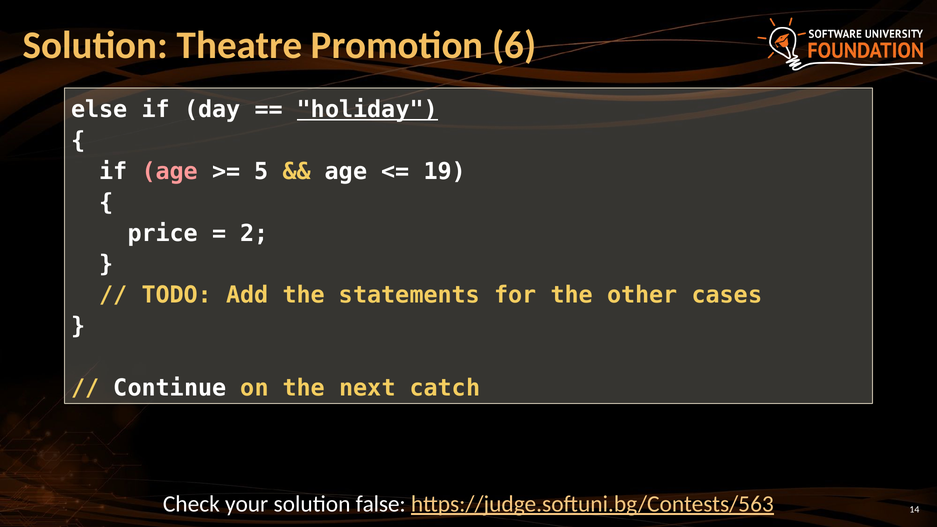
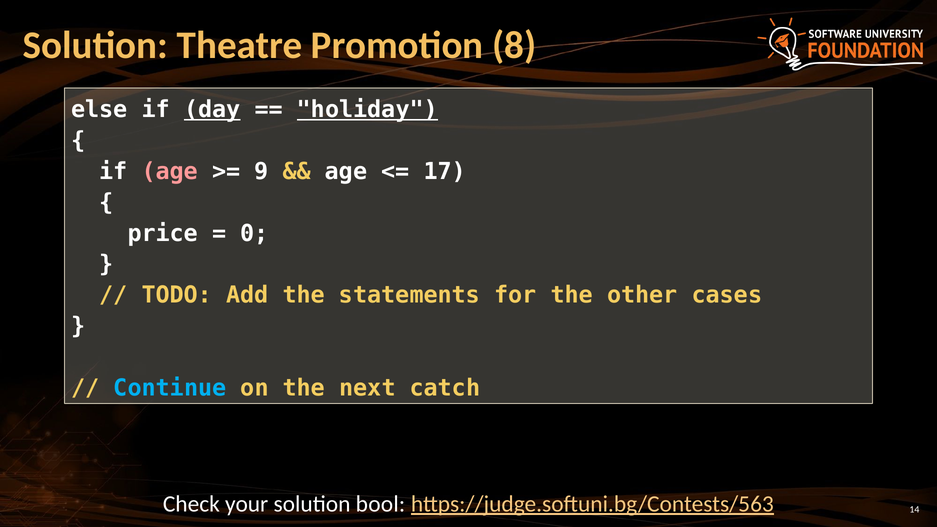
6: 6 -> 8 (514, 46)
day underline: none -> present (212, 110)
5: 5 -> 9 (261, 172)
19: 19 -> 17 (445, 172)
2: 2 -> 0 (254, 233)
Continue colour: white -> light blue (170, 388)
false: false -> bool (380, 504)
